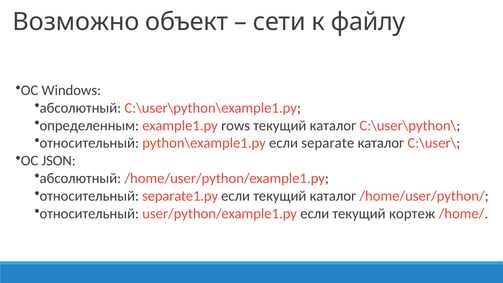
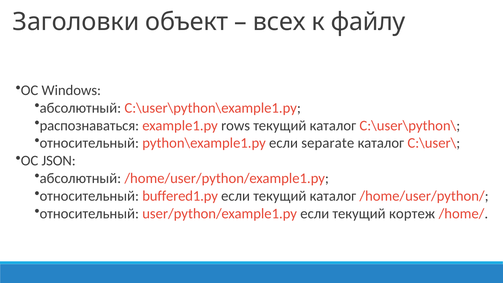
Возможно: Возможно -> Заголовки (76, 22)
сети: сети -> всех (279, 22)
определенным: определенным -> распознаваться (89, 125)
separate1.py: separate1.py -> buffered1.py (180, 196)
